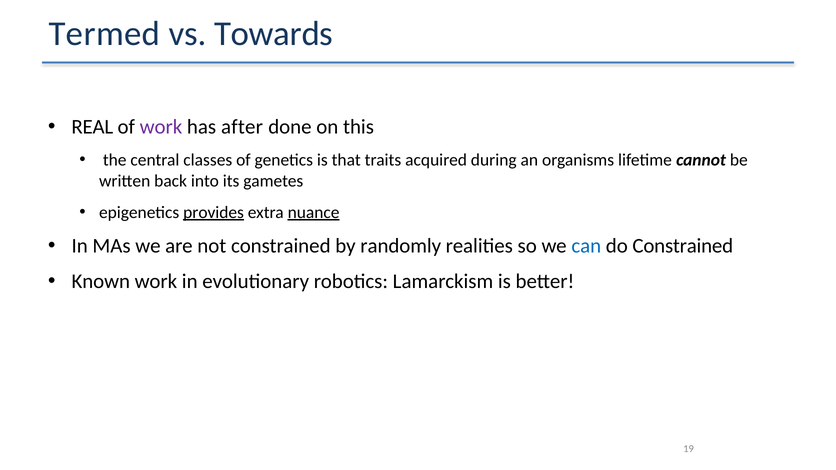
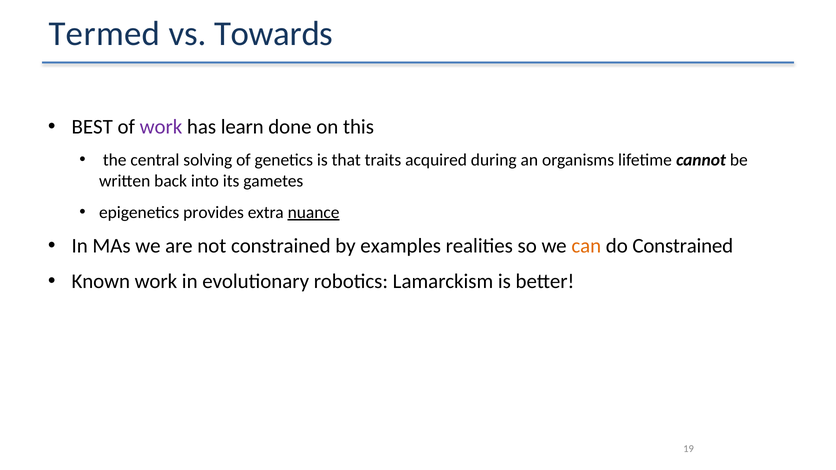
REAL: REAL -> BEST (92, 127)
after: after -> learn (242, 127)
classes: classes -> solving (208, 160)
provides underline: present -> none (214, 212)
randomly: randomly -> examples (401, 246)
can colour: blue -> orange (586, 246)
